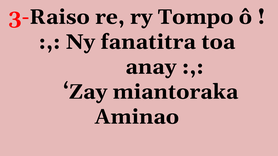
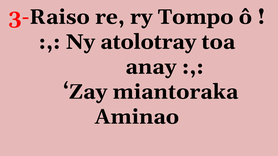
fanatitra: fanatitra -> atolotray (148, 42)
